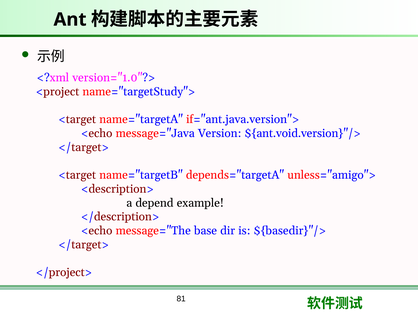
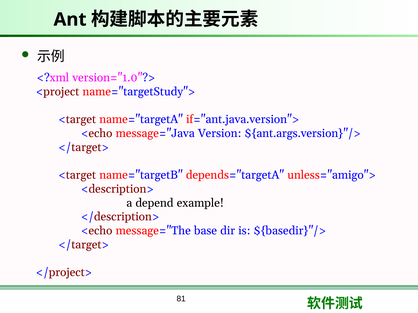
${ant.void.version}"/>: ${ant.void.version}"/> -> ${ant.args.version}"/> (303, 133)
